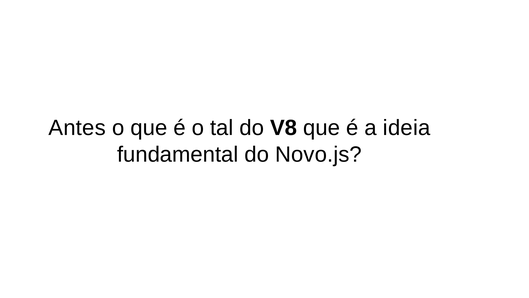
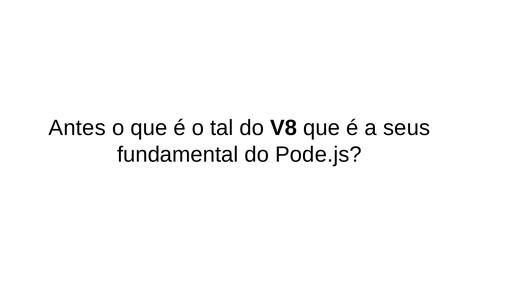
ideia: ideia -> seus (407, 128)
Novo.js: Novo.js -> Pode.js (318, 154)
